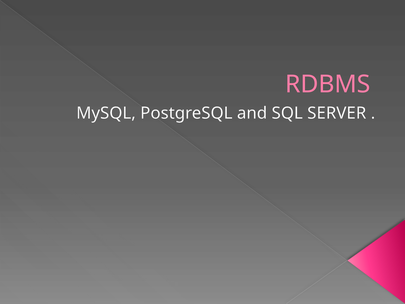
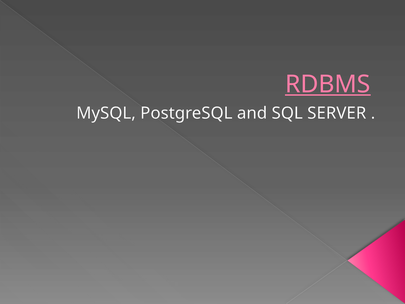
RDBMS underline: none -> present (328, 84)
